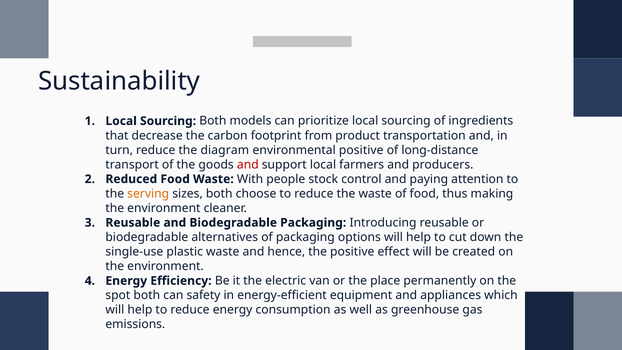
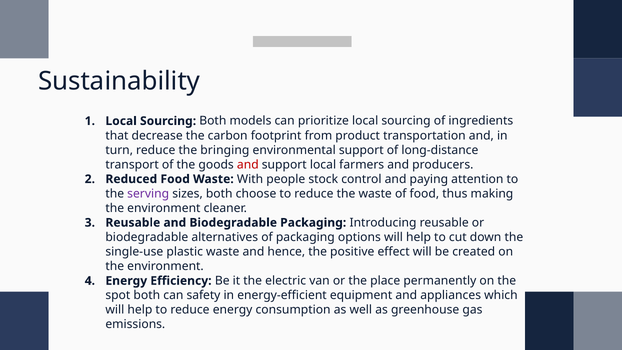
diagram: diagram -> bringing (225, 150)
environmental positive: positive -> support (361, 150)
serving colour: orange -> purple (148, 194)
